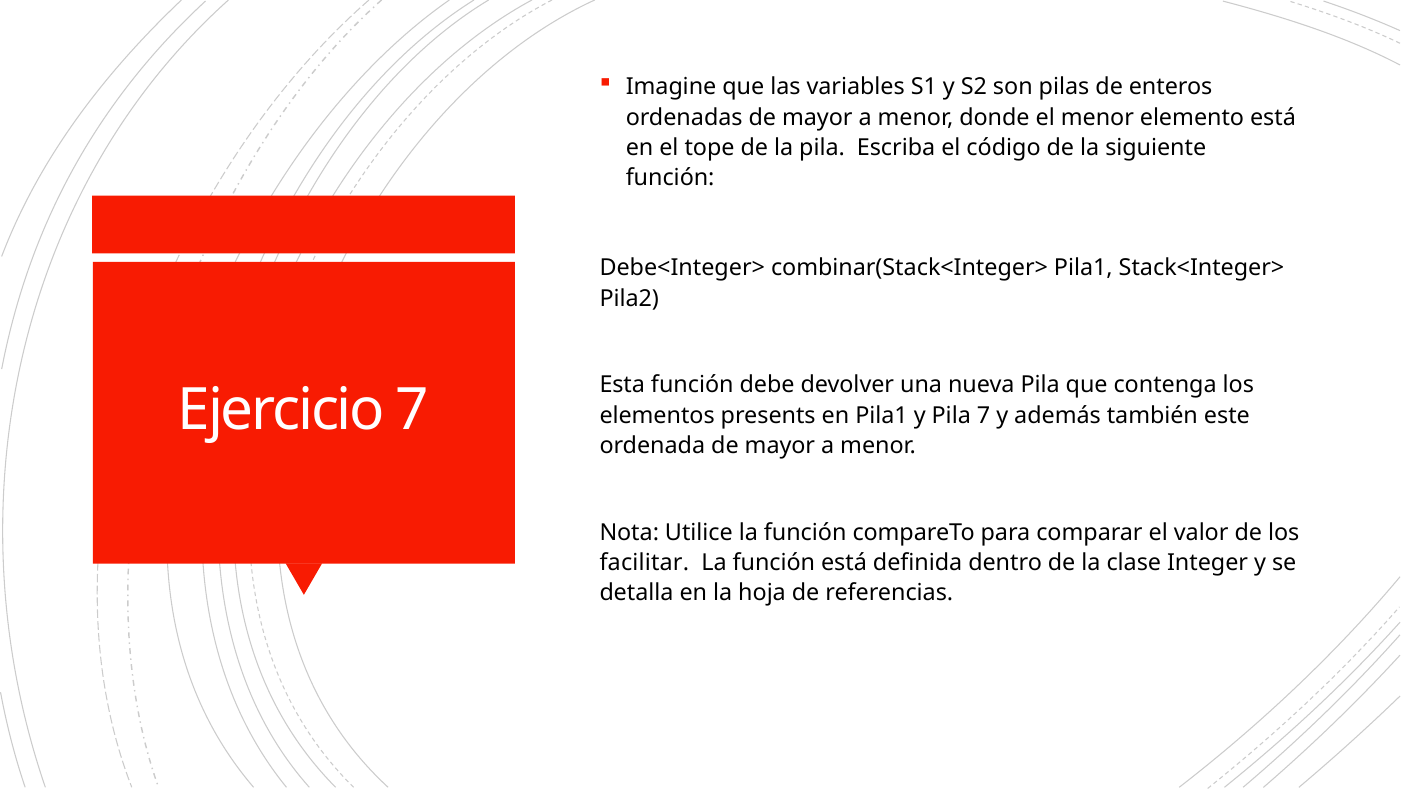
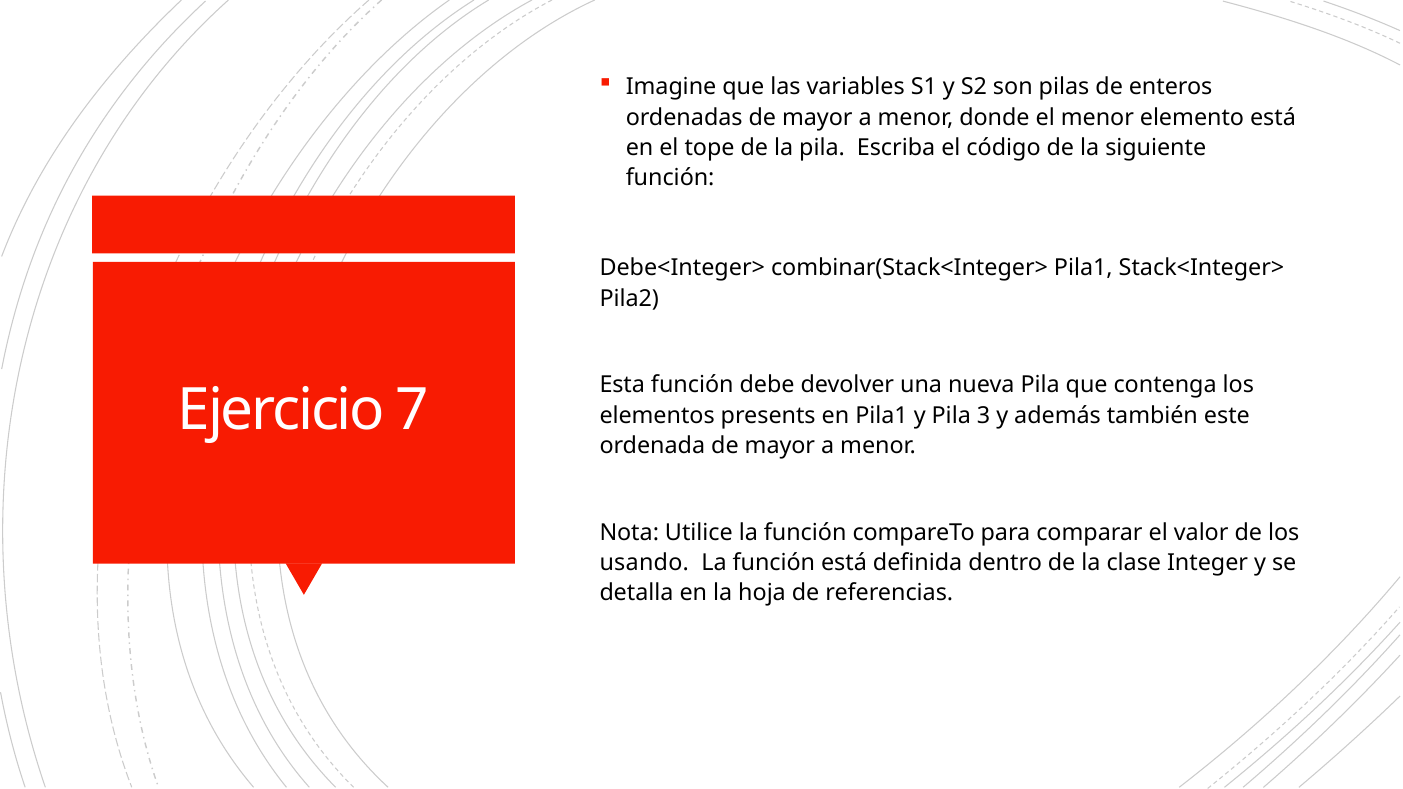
Pila 7: 7 -> 3 (984, 416)
facilitar: facilitar -> usando (644, 563)
